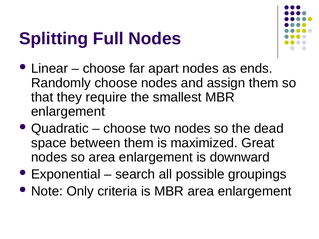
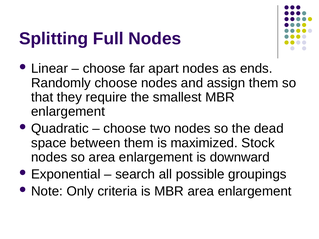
Great: Great -> Stock (258, 143)
